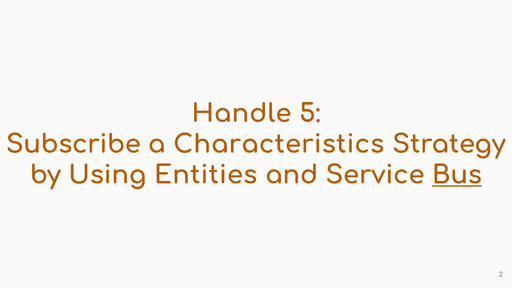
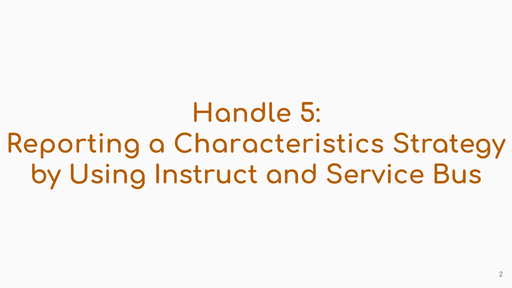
Subscribe: Subscribe -> Reporting (73, 144)
Entities: Entities -> Instruct (206, 175)
Bus underline: present -> none (457, 175)
